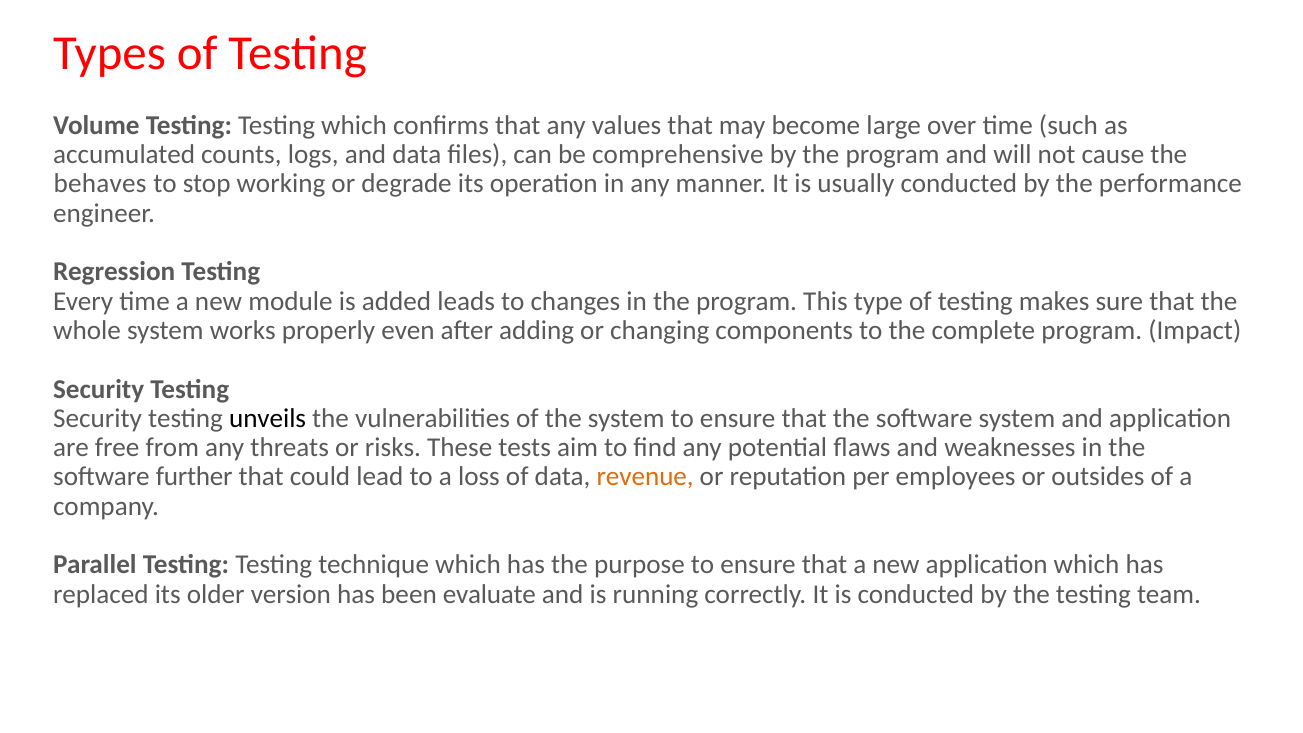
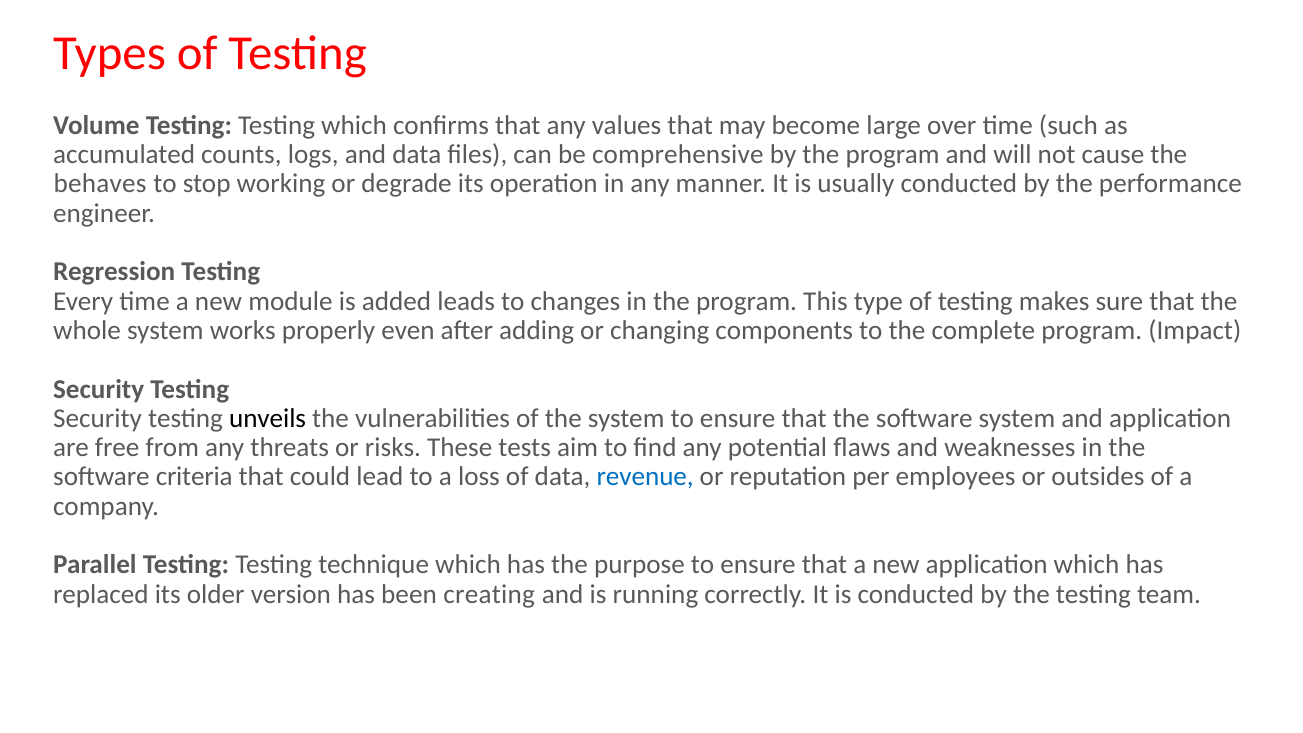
further: further -> criteria (194, 477)
revenue colour: orange -> blue (645, 477)
evaluate: evaluate -> creating (489, 594)
